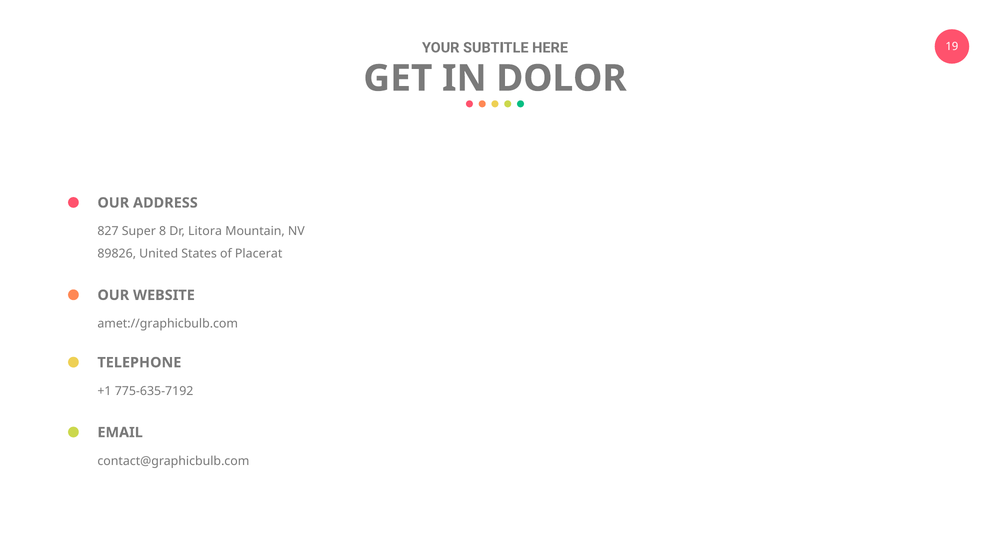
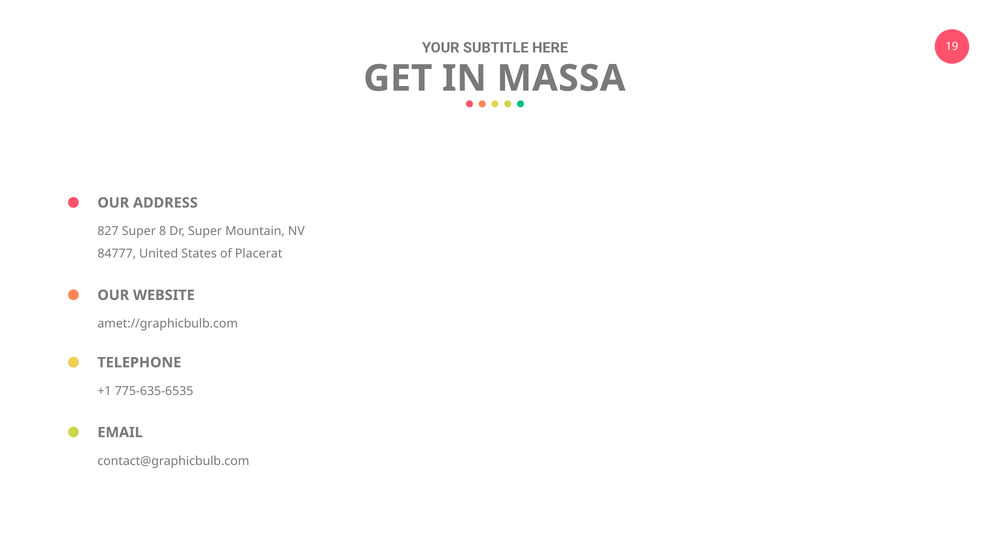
DOLOR: DOLOR -> MASSA (561, 78)
Dr Litora: Litora -> Super (205, 231)
89826: 89826 -> 84777 (117, 254)
775-635-7192: 775-635-7192 -> 775-635-6535 (154, 391)
